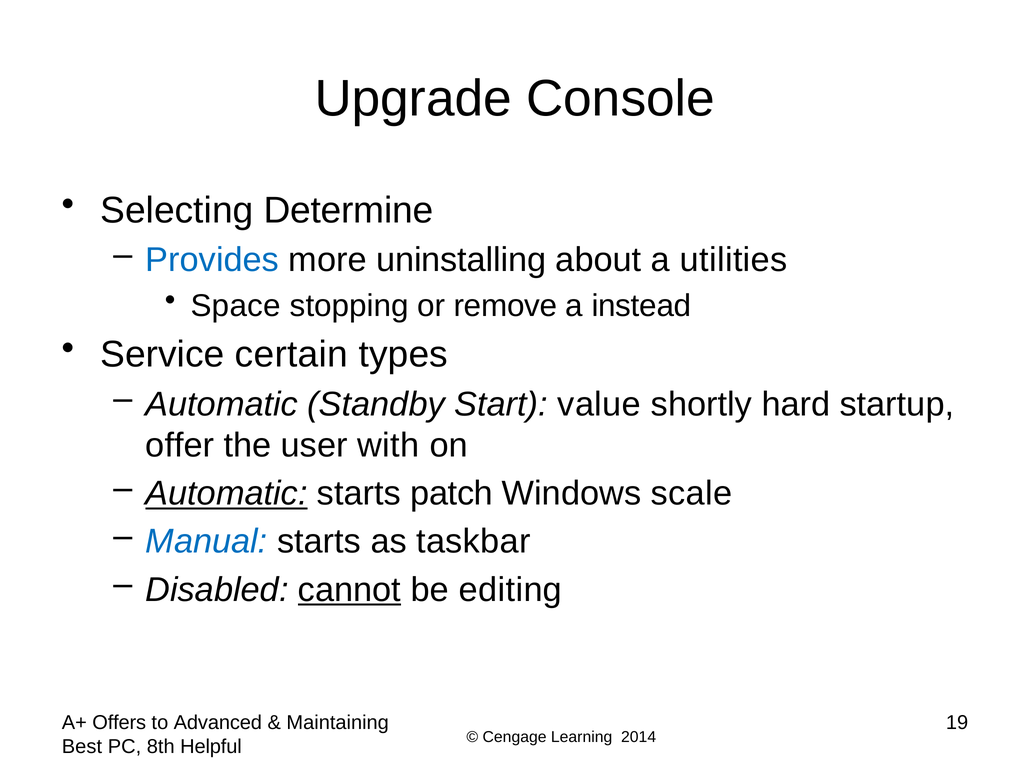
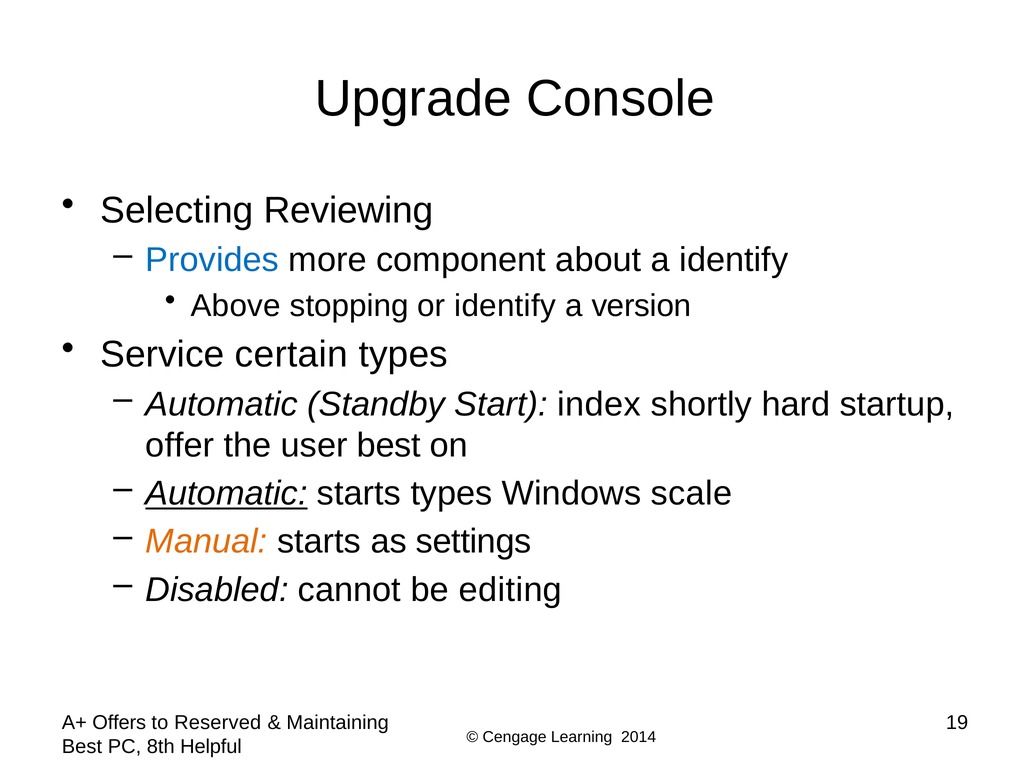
Determine: Determine -> Reviewing (349, 210)
uninstalling: uninstalling -> component (461, 260)
a utilities: utilities -> identify (734, 260)
Space: Space -> Above (236, 305)
or remove: remove -> identify (505, 305)
instead: instead -> version (641, 305)
value: value -> index (599, 404)
user with: with -> best (389, 445)
starts patch: patch -> types (451, 493)
Manual colour: blue -> orange (206, 541)
taskbar: taskbar -> settings (474, 541)
cannot underline: present -> none (349, 589)
Advanced: Advanced -> Reserved (218, 722)
